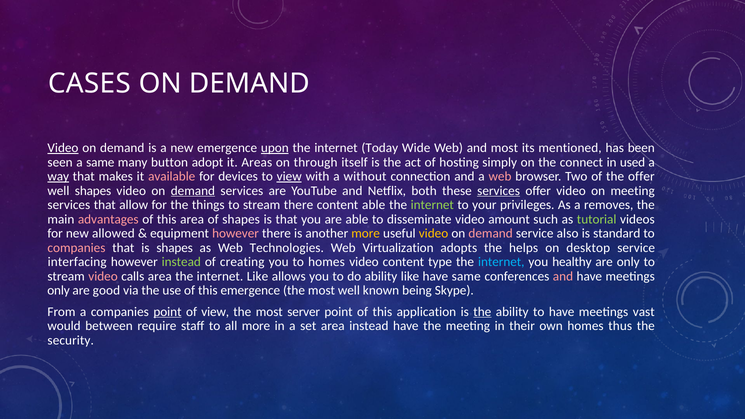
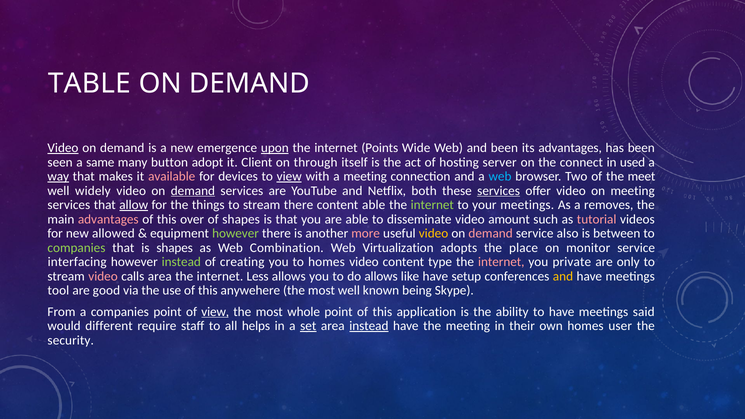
CASES: CASES -> TABLE (89, 84)
Today: Today -> Points (380, 148)
and most: most -> been (504, 148)
its mentioned: mentioned -> advantages (570, 148)
Areas: Areas -> Client (257, 162)
simply: simply -> server (500, 162)
a without: without -> meeting (365, 176)
web colour: pink -> light blue (500, 176)
the offer: offer -> meet (642, 176)
well shapes: shapes -> widely (93, 191)
allow underline: none -> present (134, 205)
your privileges: privileges -> meetings (527, 205)
this area: area -> over (192, 219)
tutorial colour: light green -> pink (597, 219)
however colour: pink -> light green (236, 233)
more colour: yellow -> pink (366, 233)
standard: standard -> between (617, 233)
companies colour: pink -> light green (76, 248)
Technologies: Technologies -> Combination (287, 248)
helps: helps -> place (524, 248)
desktop: desktop -> monitor (588, 248)
internet colour: light blue -> pink (501, 262)
healthy: healthy -> private (572, 262)
internet Like: Like -> Less (258, 276)
do ability: ability -> allows (381, 276)
have same: same -> setup (466, 276)
and colour: pink -> yellow (563, 276)
only: only -> tool (58, 290)
this emergence: emergence -> anywehere (250, 290)
point underline: present -> none (167, 312)
view underline: none -> present (215, 312)
server: server -> whole (304, 312)
the underline: present -> none (482, 312)
vast: vast -> said (644, 312)
between: between -> different (109, 326)
all more: more -> helps (256, 326)
set underline: none -> present (308, 326)
instead underline: none -> present (369, 326)
thus: thus -> user (620, 326)
